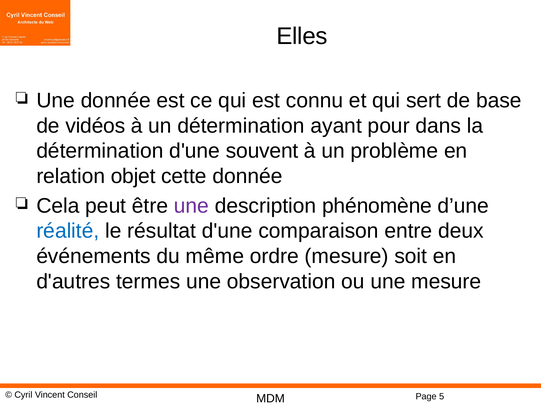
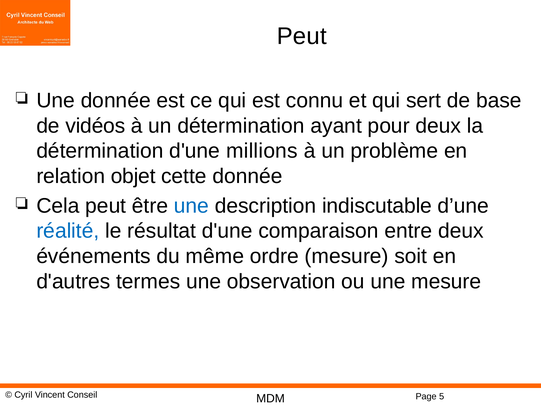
Elles: Elles -> Peut (302, 36)
pour dans: dans -> deux (438, 126)
souvent: souvent -> millions (262, 151)
une colour: purple -> blue (191, 206)
phénomène: phénomène -> indiscutable (377, 206)
